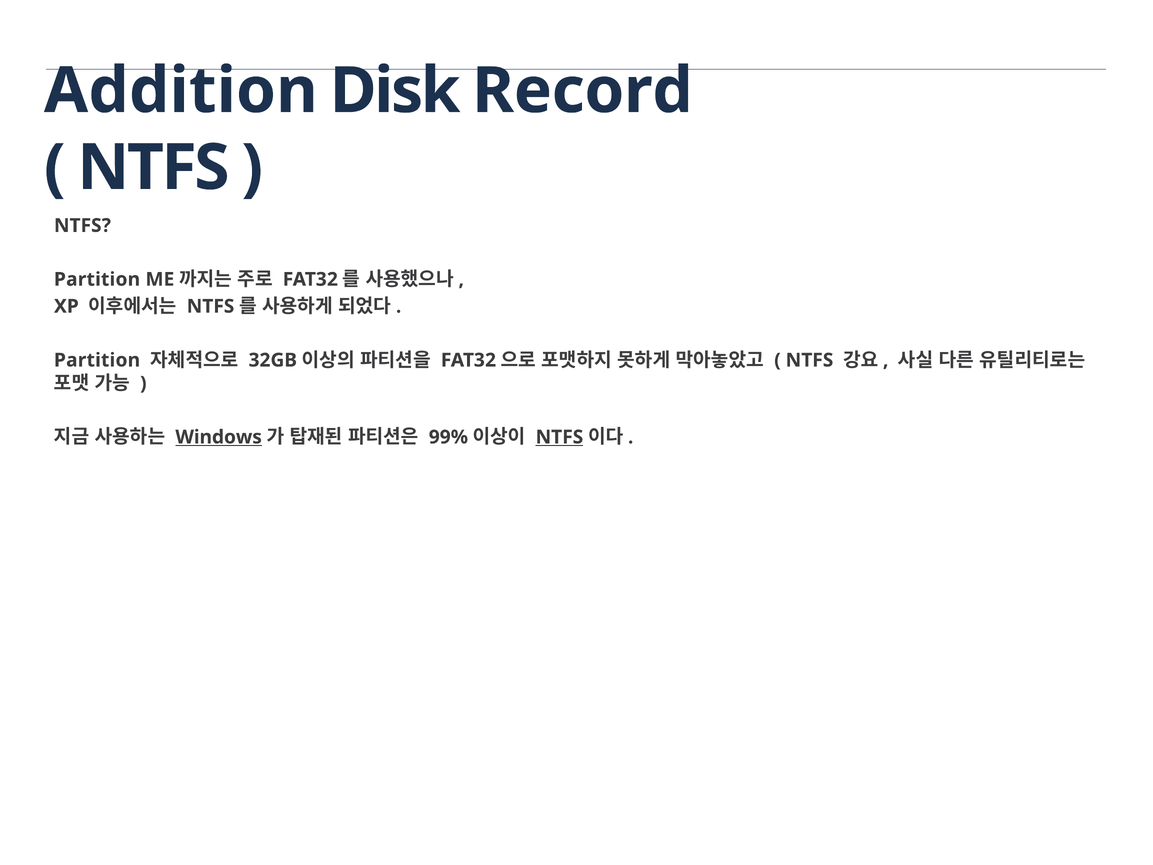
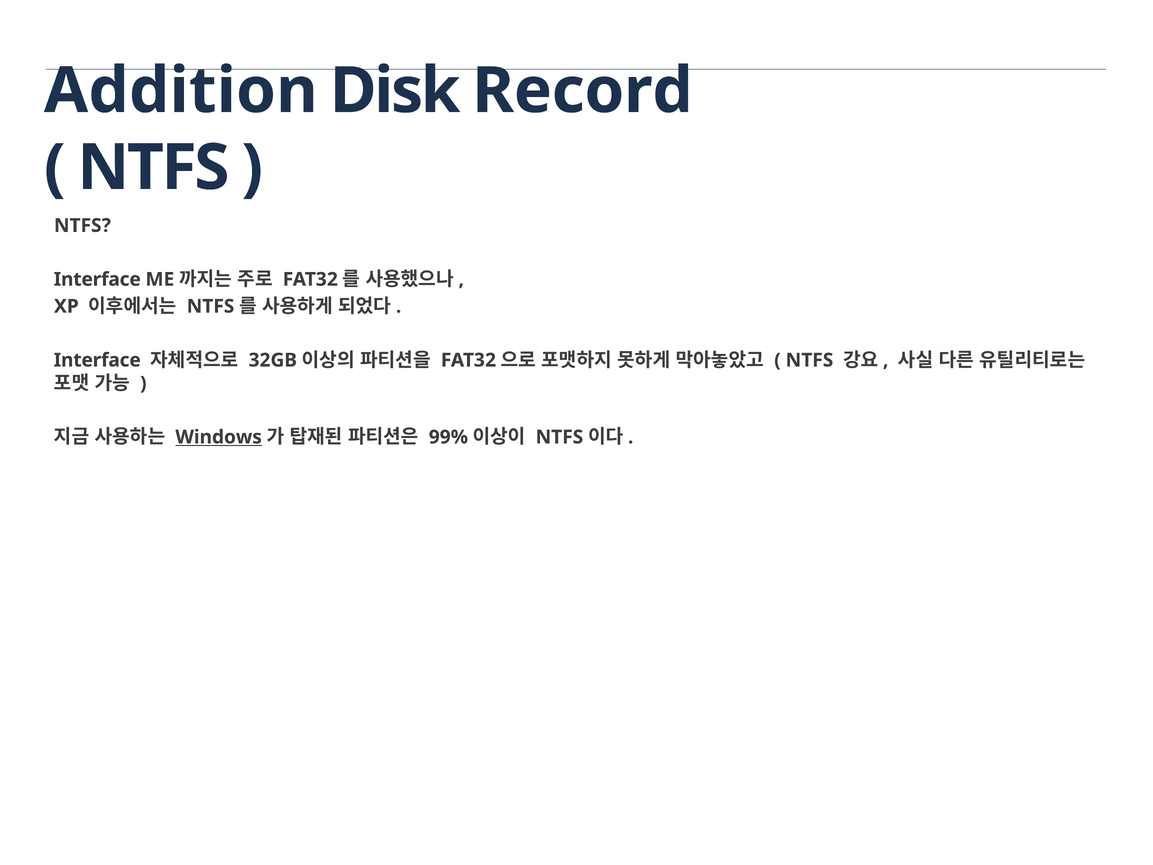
Partition: Partition -> Interface (97, 279)
Partition: Partition -> Interface (97, 360)
NTFS underline: present -> none (559, 437)
